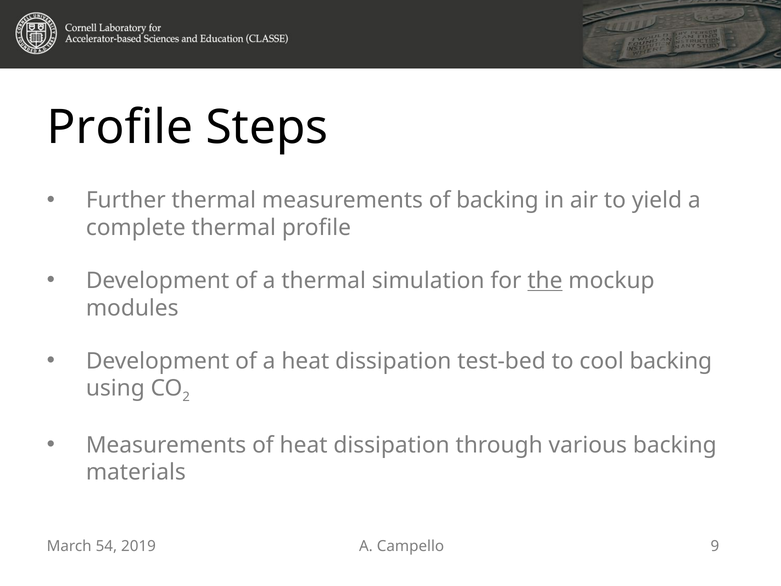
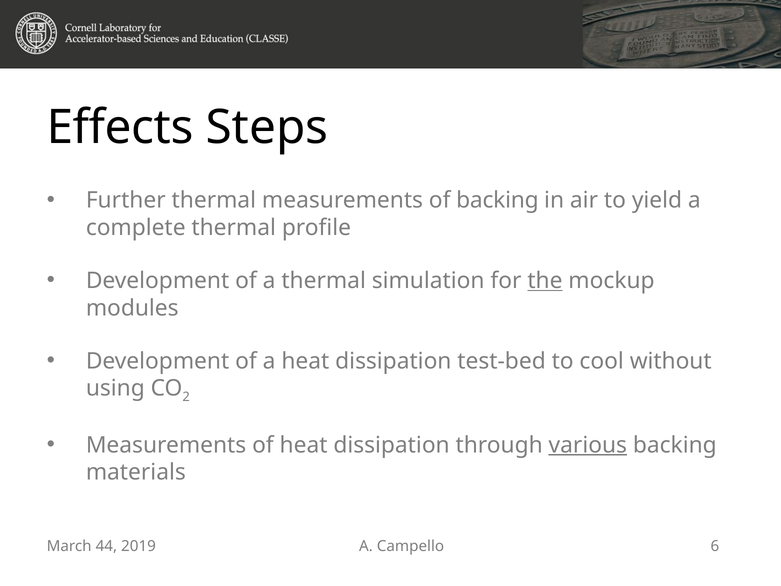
Profile: Profile -> Effects (120, 127)
cool backing: backing -> without (671, 361)
various underline: none -> present (588, 445)
54: 54 -> 44 (106, 546)
9: 9 -> 6 (715, 546)
